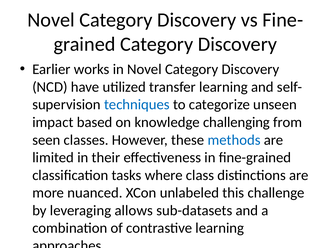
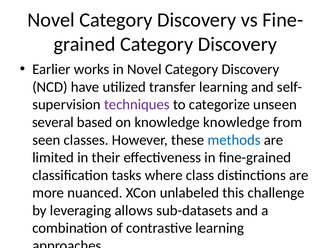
techniques colour: blue -> purple (137, 105)
impact: impact -> several (53, 122)
knowledge challenging: challenging -> knowledge (236, 122)
